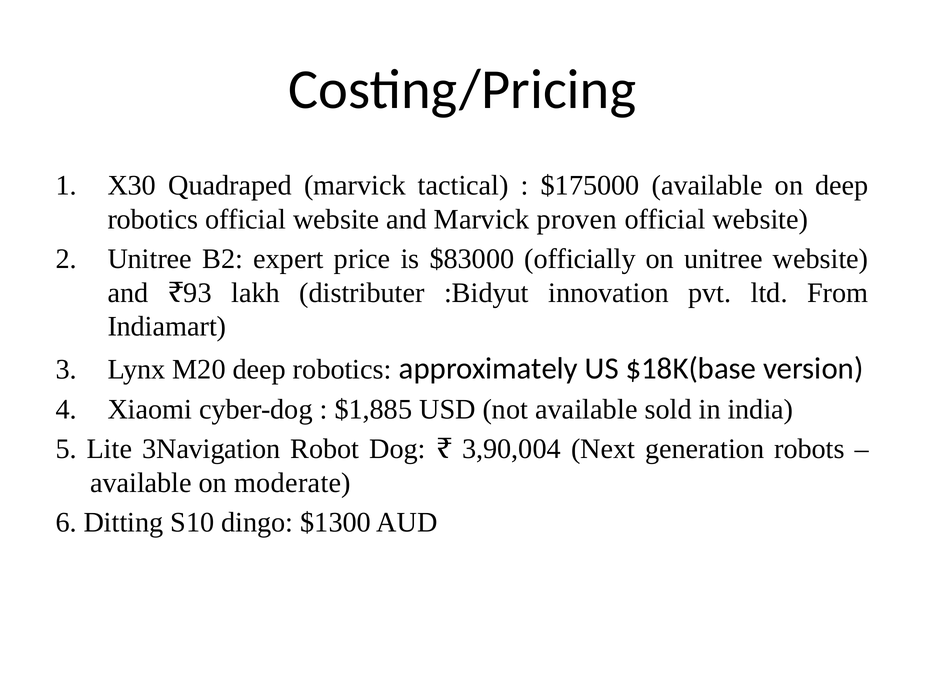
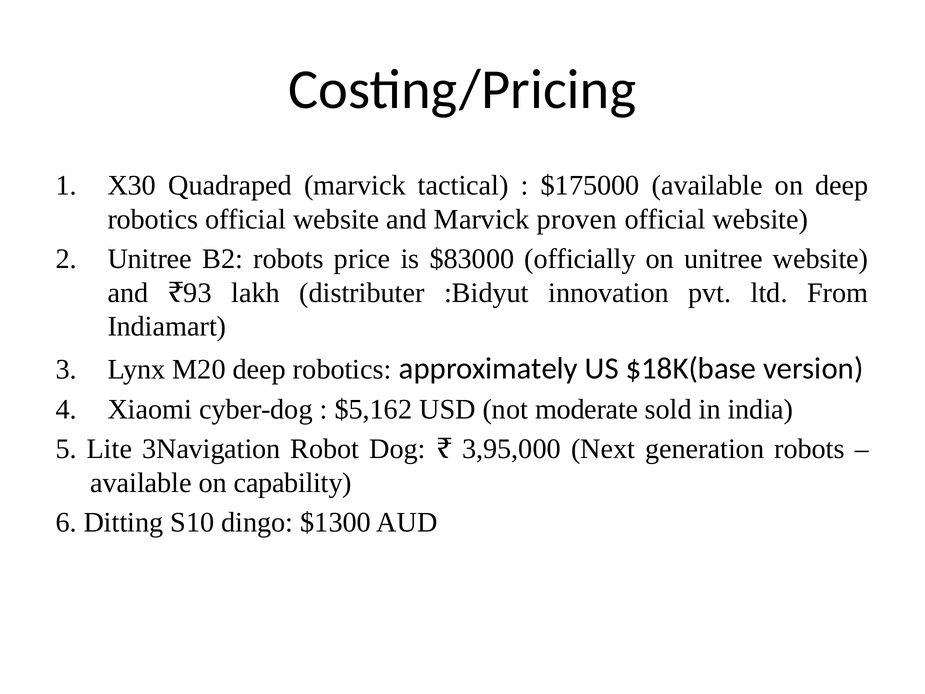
B2 expert: expert -> robots (289, 259)
$1,885: $1,885 -> $5,162 (373, 409)
not available: available -> moderate (587, 409)
3,90,004: 3,90,004 -> 3,95,000 (511, 449)
moderate: moderate -> capability (293, 483)
